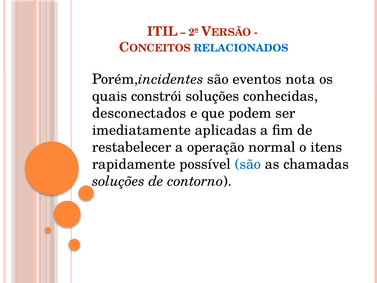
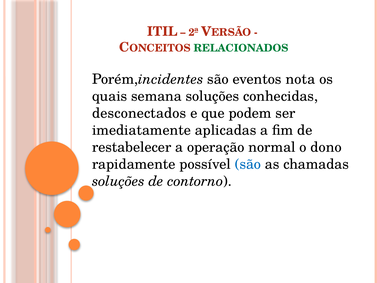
RELACIONADOS colour: blue -> green (241, 48)
constrói: constrói -> semana (156, 96)
itens: itens -> dono (326, 147)
